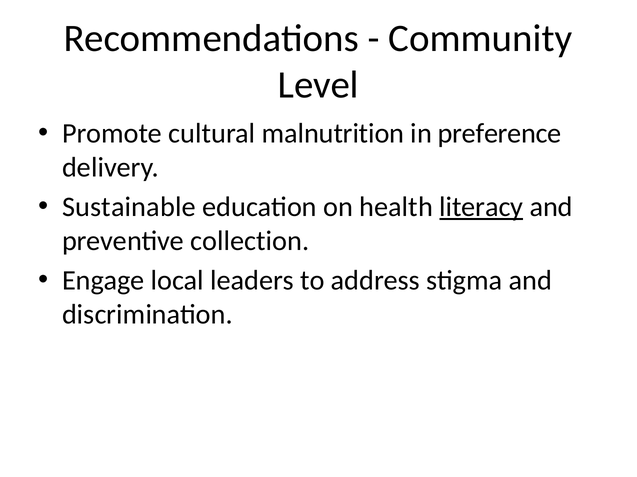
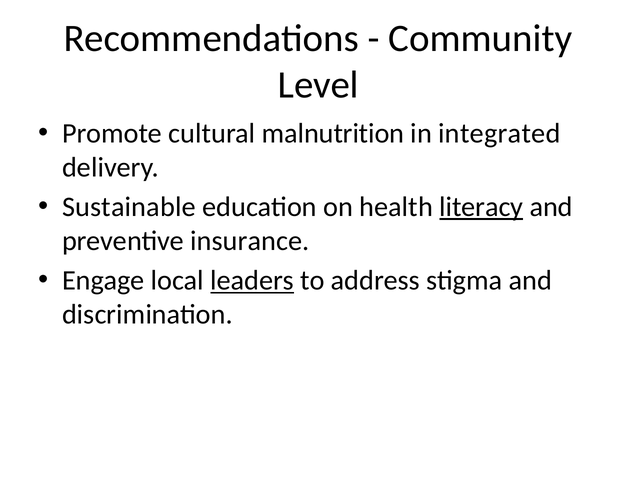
preference: preference -> integrated (499, 134)
collection: collection -> insurance (250, 241)
leaders underline: none -> present (252, 281)
